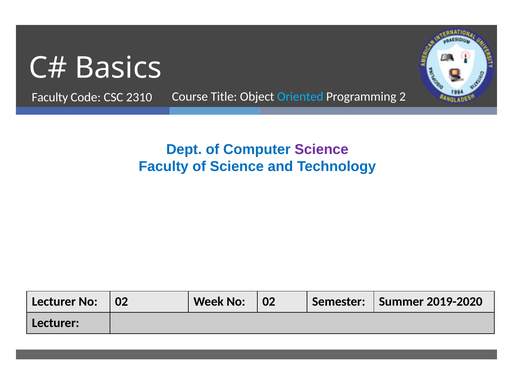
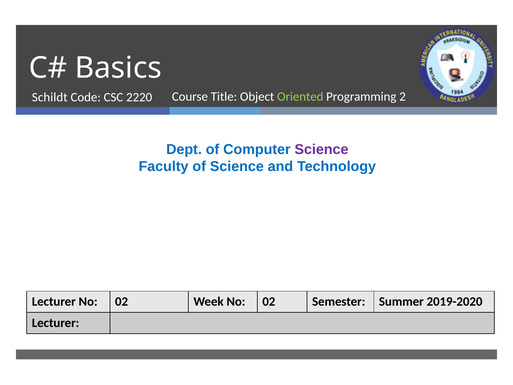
Oriented colour: light blue -> light green (300, 96)
Faculty: Faculty -> Schildt (50, 97)
2310: 2310 -> 2220 (139, 97)
